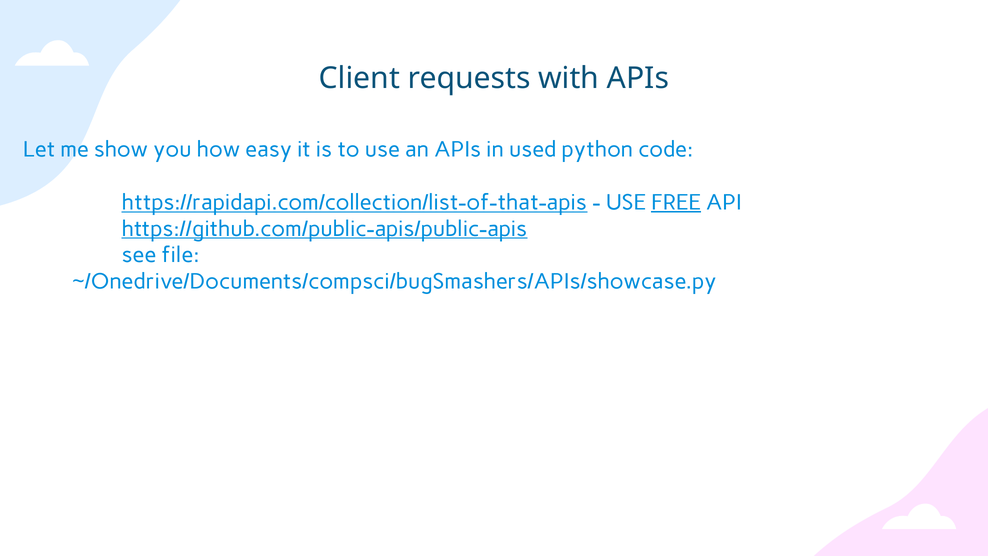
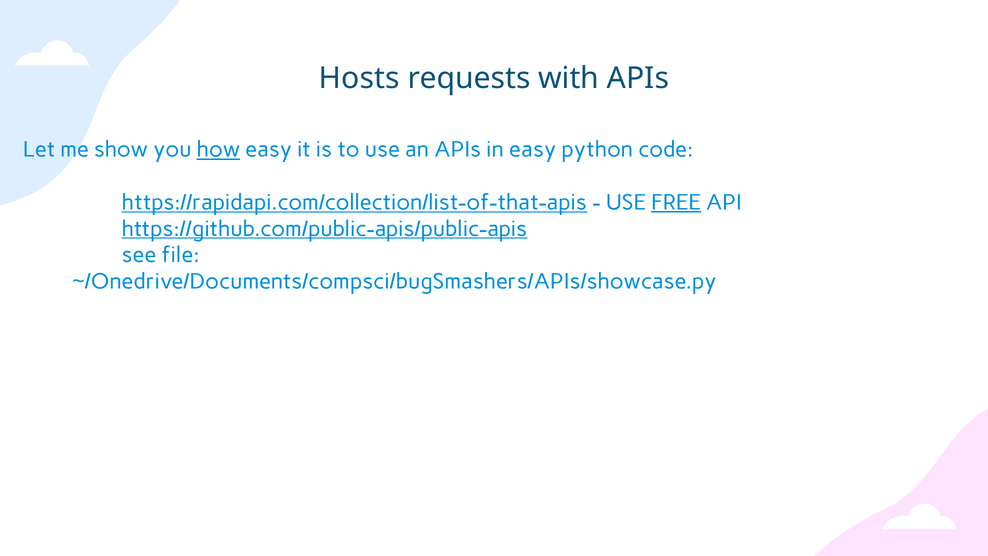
Client: Client -> Hosts (359, 78)
how underline: none -> present (219, 150)
in used: used -> easy (533, 150)
